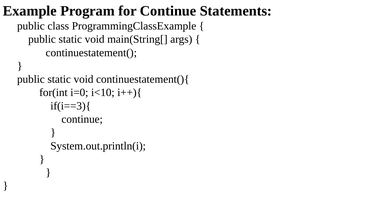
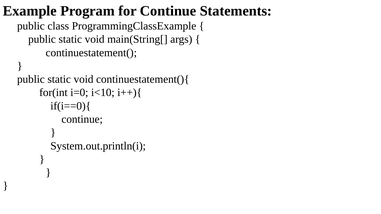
if(i==3){: if(i==3){ -> if(i==0){ (71, 106)
